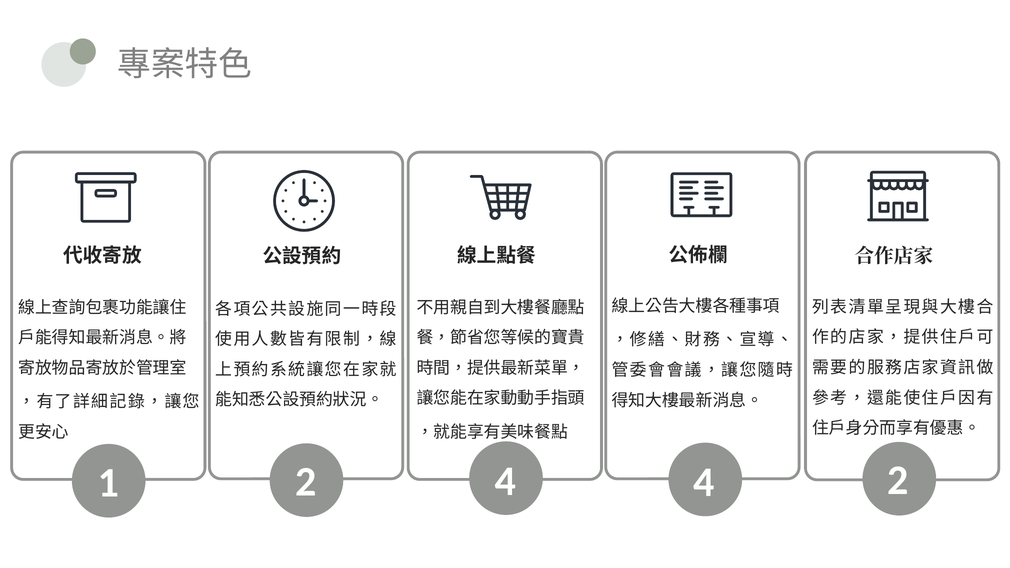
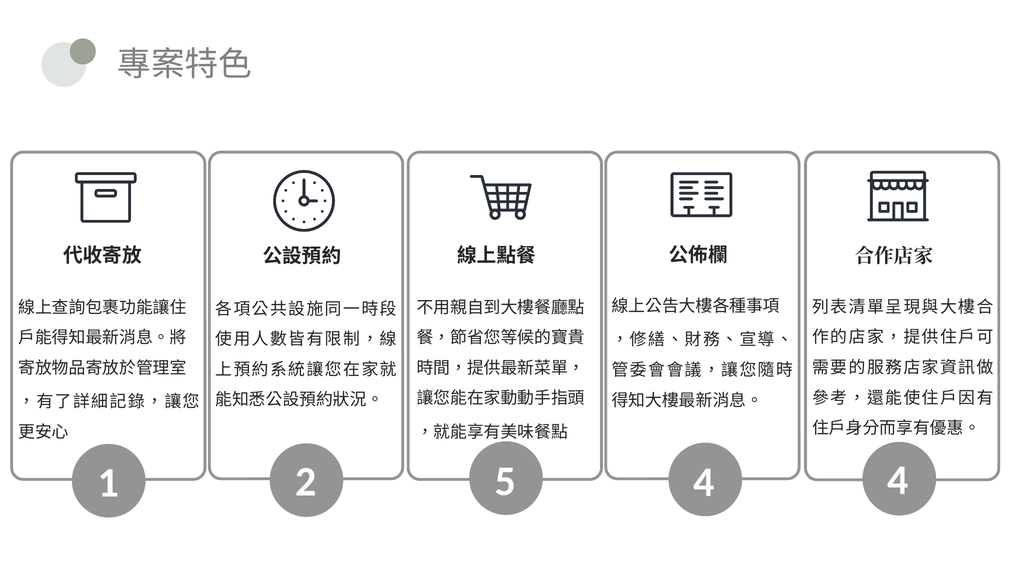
1 4: 4 -> 5 (505, 481)
4 2: 2 -> 4 (898, 480)
